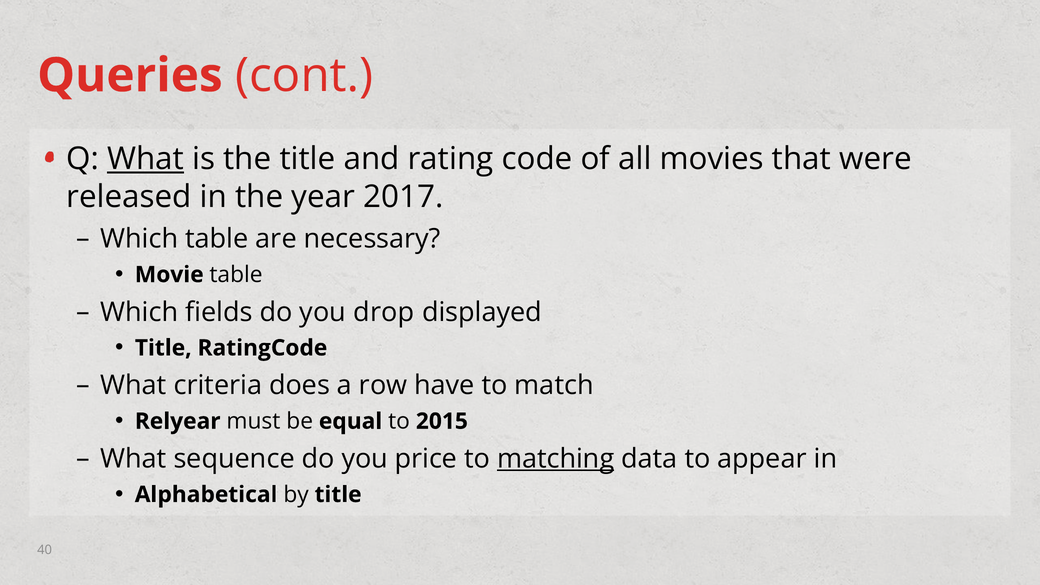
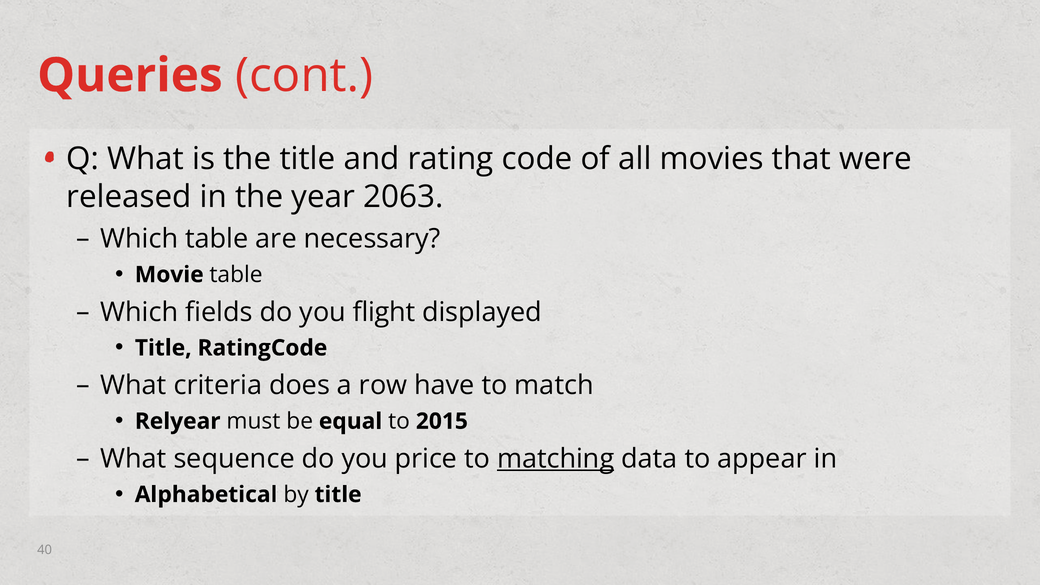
What underline: present -> none (146, 159)
2017: 2017 -> 2063 (403, 197)
drop: drop -> flight (384, 312)
